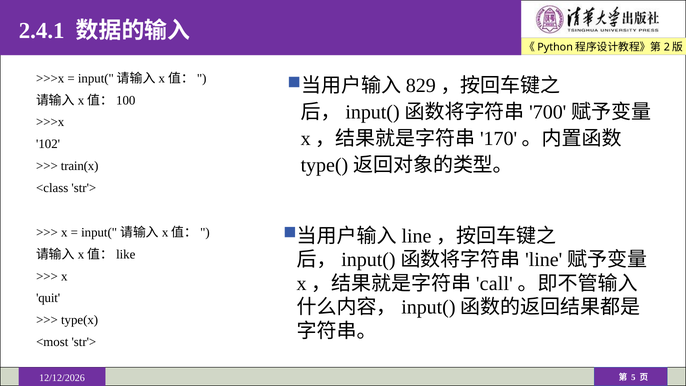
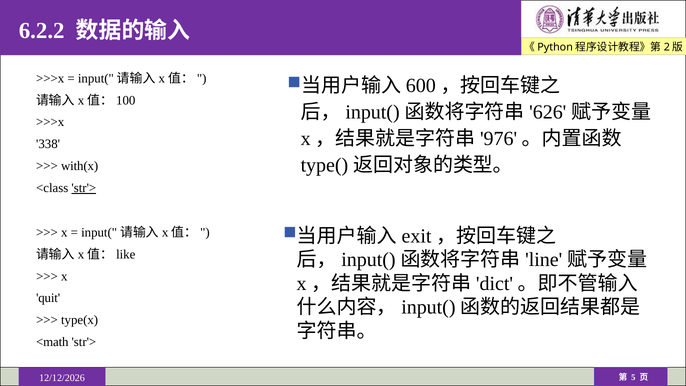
2.4.1: 2.4.1 -> 6.2.2 (42, 31)
829: 829 -> 600 (421, 86)
700: 700 -> 626 (548, 112)
170: 170 -> 976 (499, 139)
102: 102 -> 338 (48, 144)
train(x: train(x -> with(x (80, 166)
str'> underline: none -> present (84, 188)
line: line -> exit (417, 236)
call: call -> dict (495, 283)
<most: <most -> <math (52, 342)
